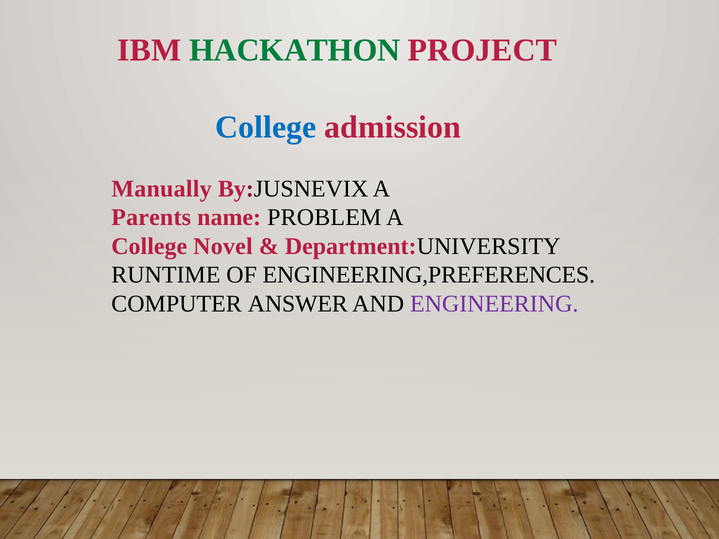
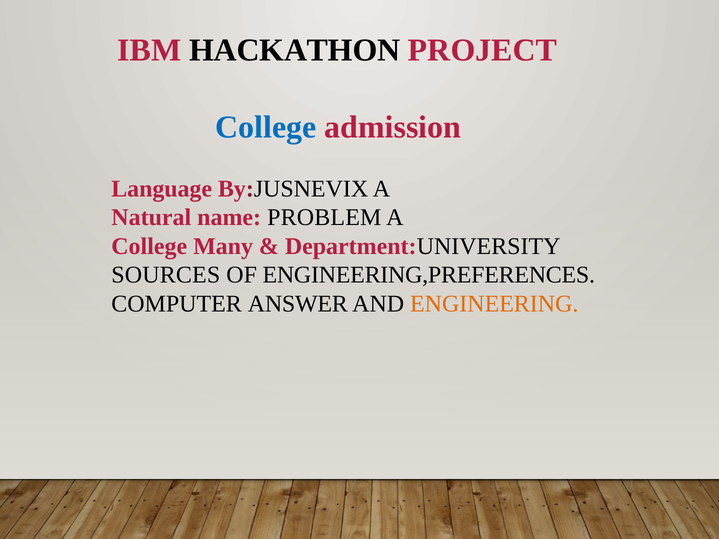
HACKATHON colour: green -> black (295, 50)
Manually: Manually -> Language (162, 189)
Parents: Parents -> Natural (151, 218)
Novel: Novel -> Many (223, 246)
RUNTIME: RUNTIME -> SOURCES (166, 275)
ENGINEERING colour: purple -> orange (494, 304)
